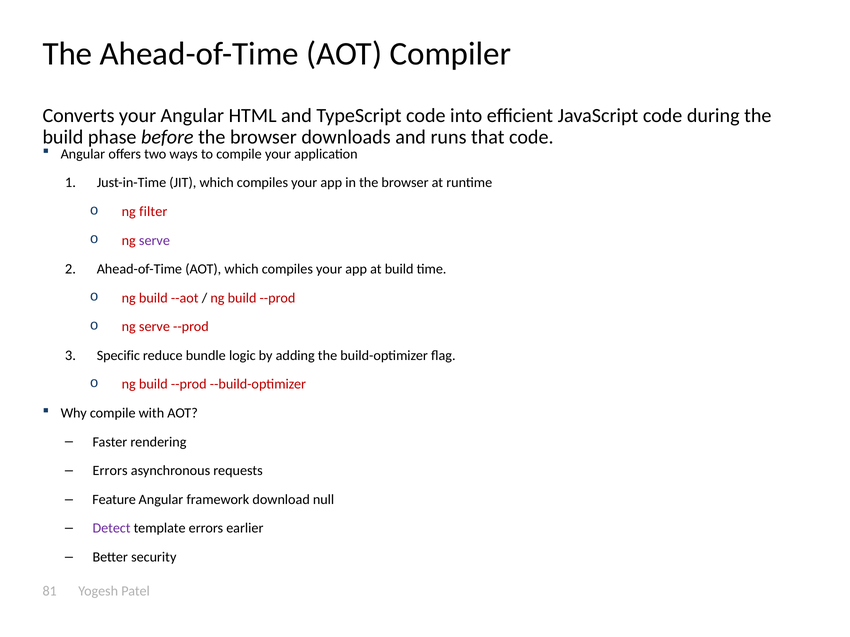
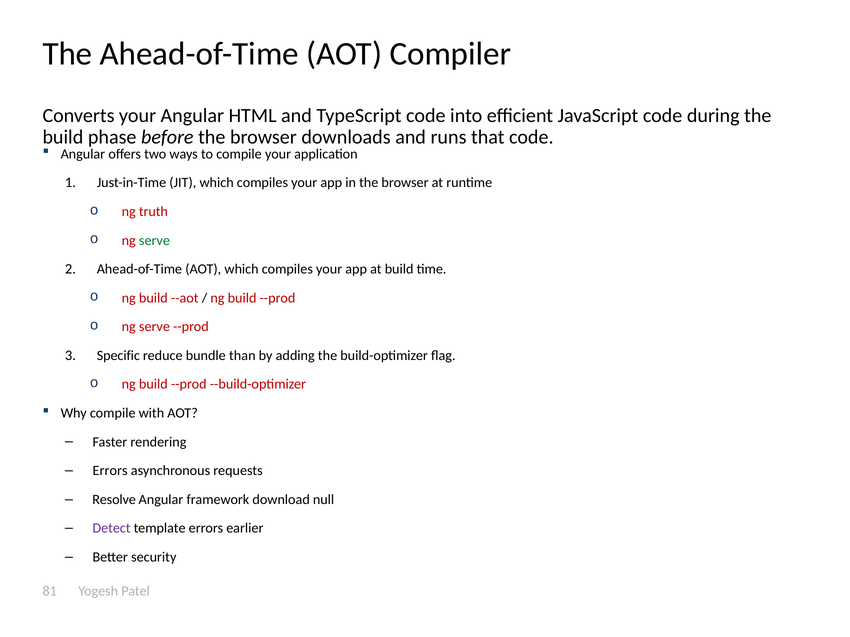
filter: filter -> truth (153, 212)
serve colour: purple -> green (154, 241)
logic: logic -> than (242, 356)
Feature: Feature -> Resolve (114, 500)
